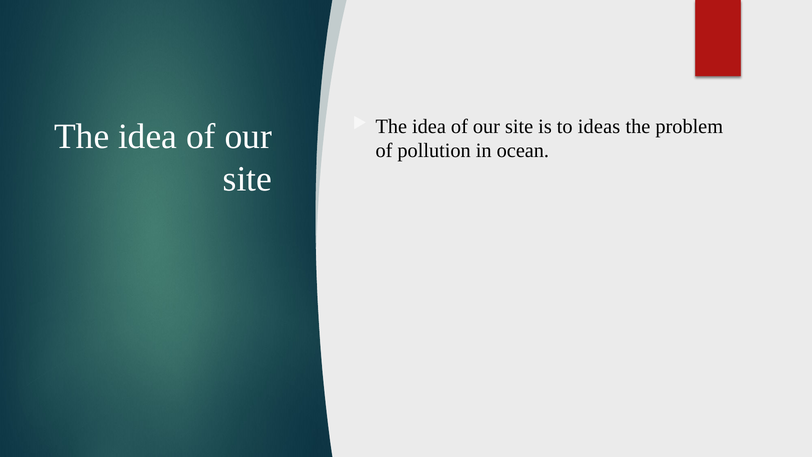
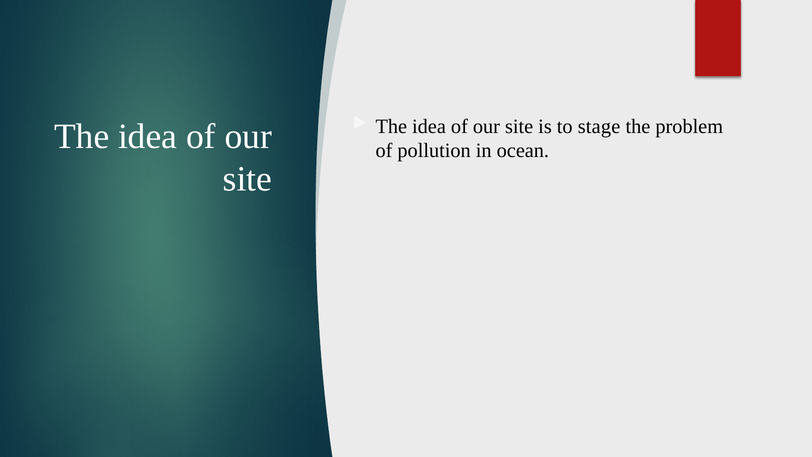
ideas: ideas -> stage (599, 126)
